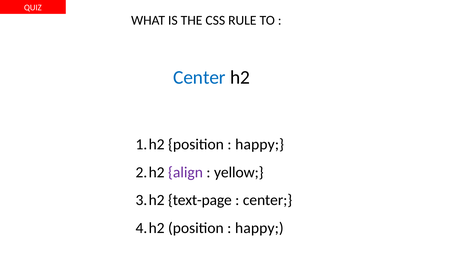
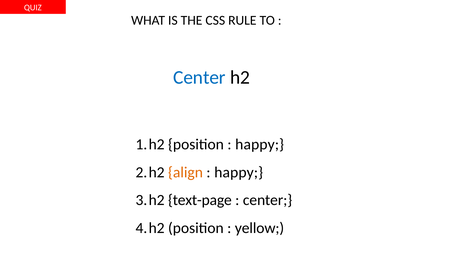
align colour: purple -> orange (185, 173)
yellow: yellow -> happy (239, 173)
happy: happy -> yellow (260, 228)
